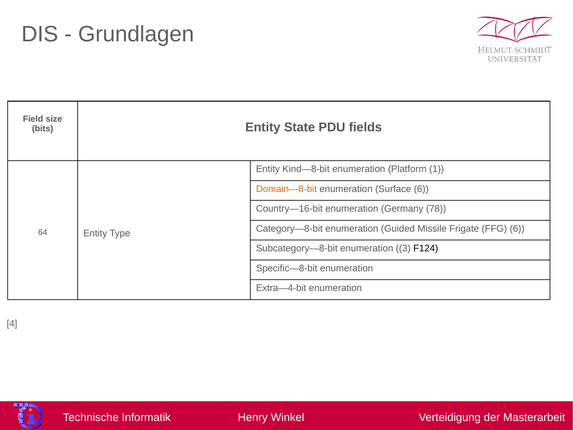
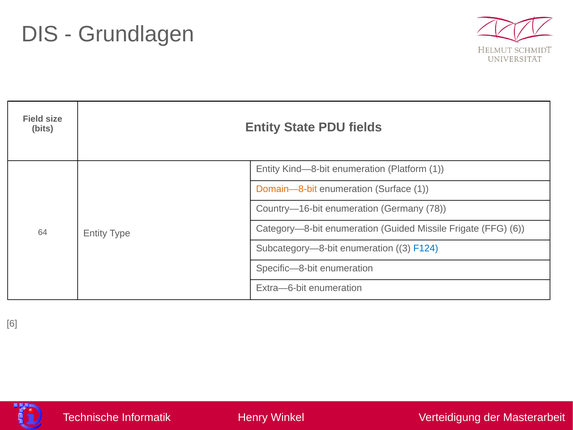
Surface 6: 6 -> 1 (421, 189)
F124 colour: black -> blue (426, 248)
Extra—4-bit: Extra—4-bit -> Extra—6-bit (281, 288)
4: 4 -> 6 (12, 323)
